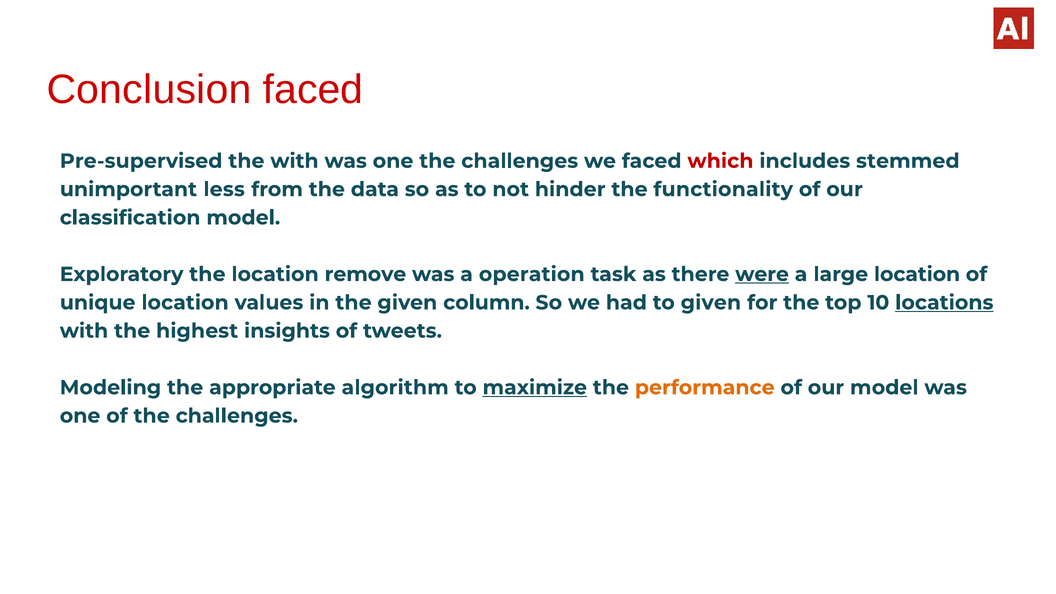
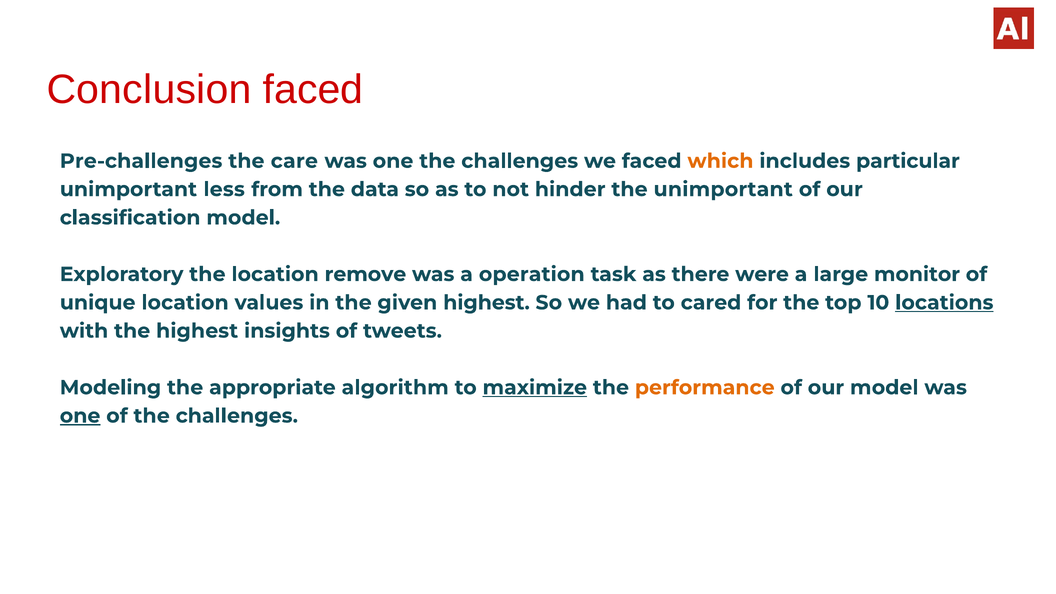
Pre-supervised: Pre-supervised -> Pre-challenges (141, 161)
the with: with -> care (294, 161)
which colour: red -> orange (720, 161)
stemmed: stemmed -> particular (908, 161)
the functionality: functionality -> unimportant (723, 189)
were underline: present -> none (762, 274)
large location: location -> monitor (917, 274)
given column: column -> highest (486, 303)
to given: given -> cared (711, 303)
one underline: none -> present (80, 416)
